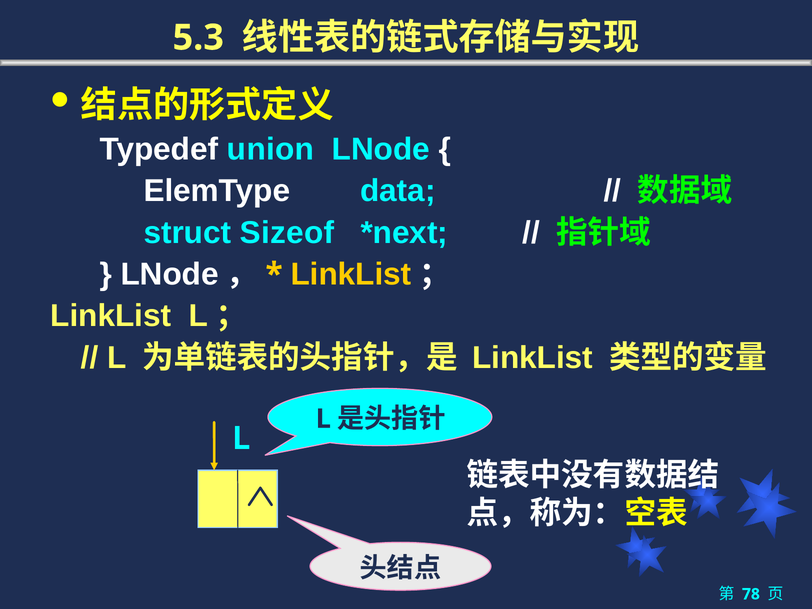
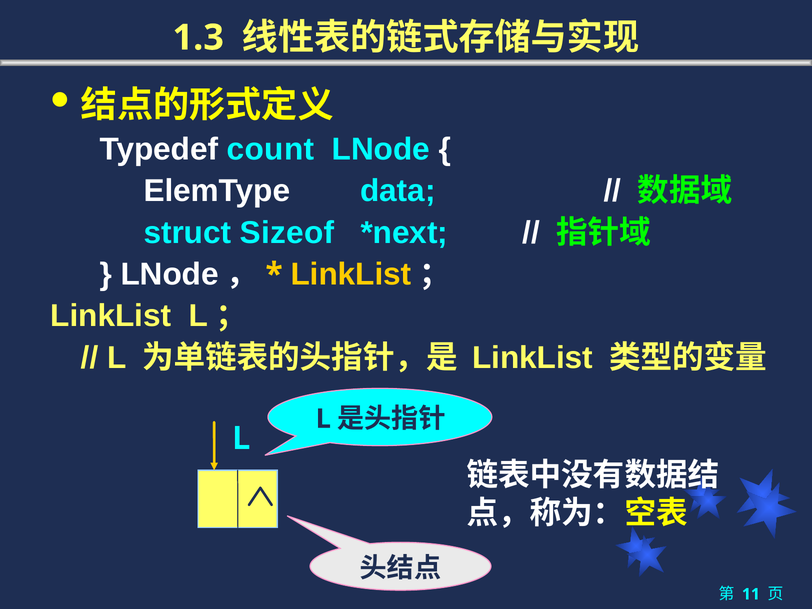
5.3: 5.3 -> 1.3 (198, 38)
union: union -> count (271, 149)
78: 78 -> 11 (751, 594)
